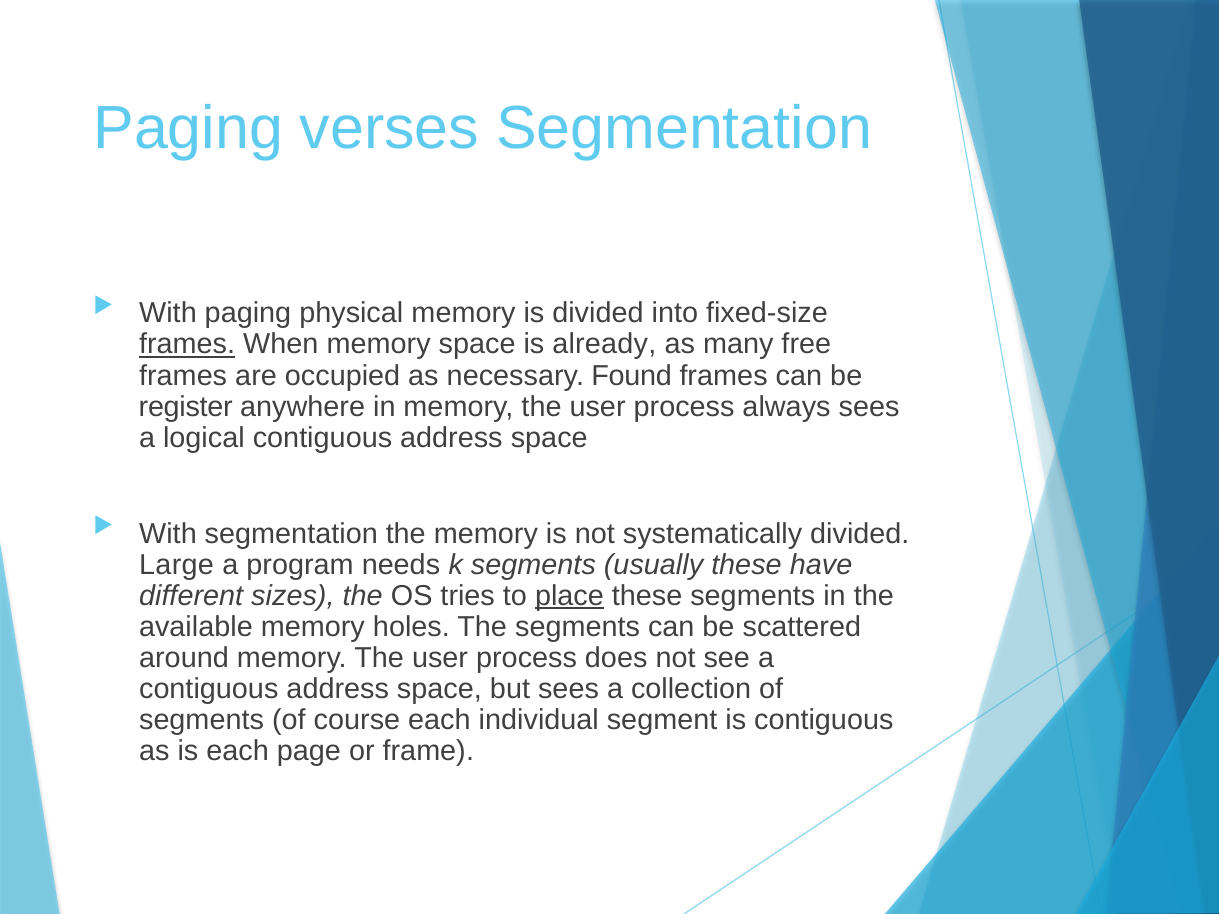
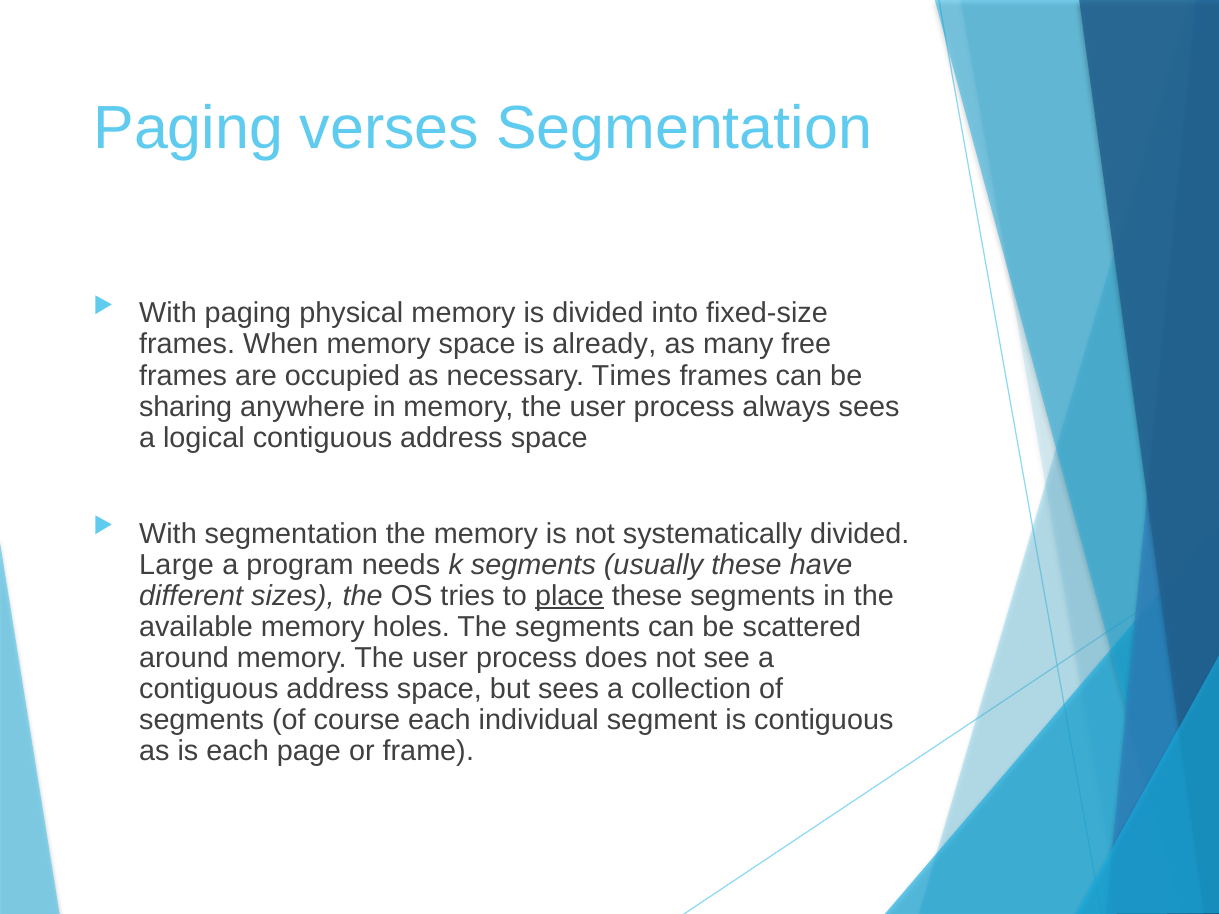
frames underline: present -> none (187, 345)
Found: Found -> Times (631, 376)
register: register -> sharing (186, 407)
